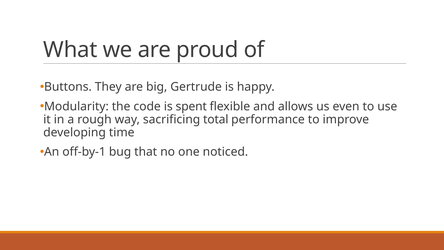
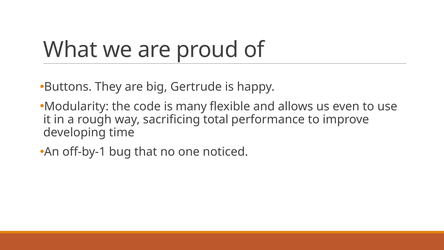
spent: spent -> many (191, 106)
